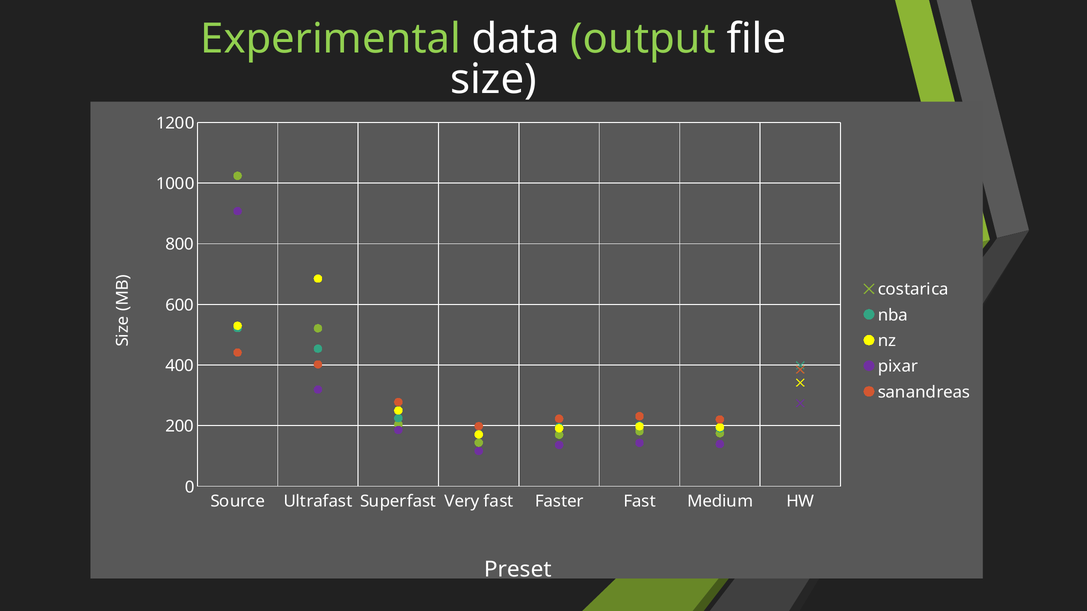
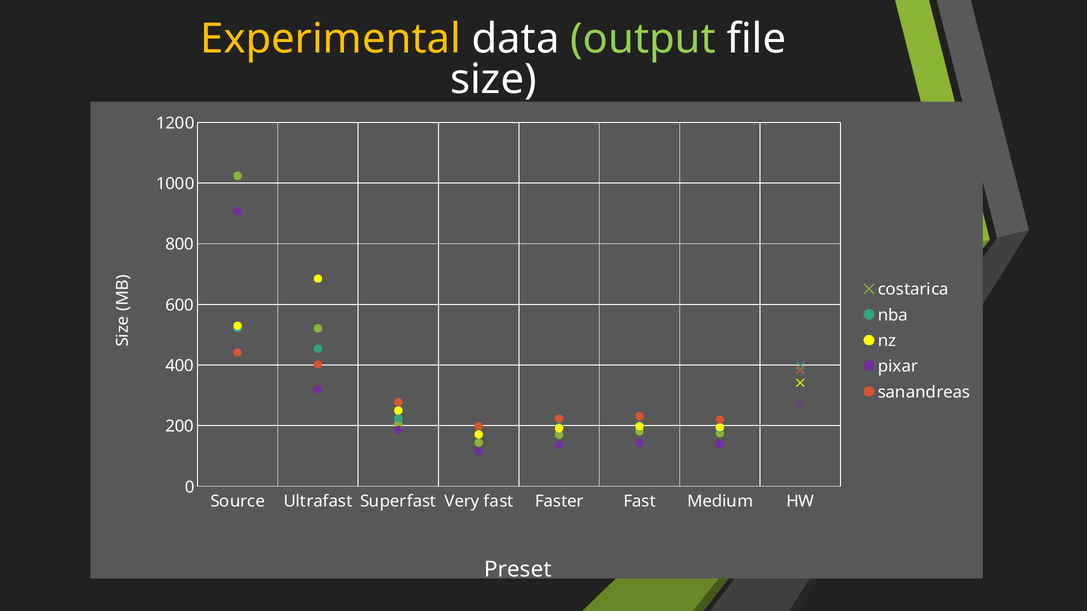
Experimental colour: light green -> yellow (331, 39)
